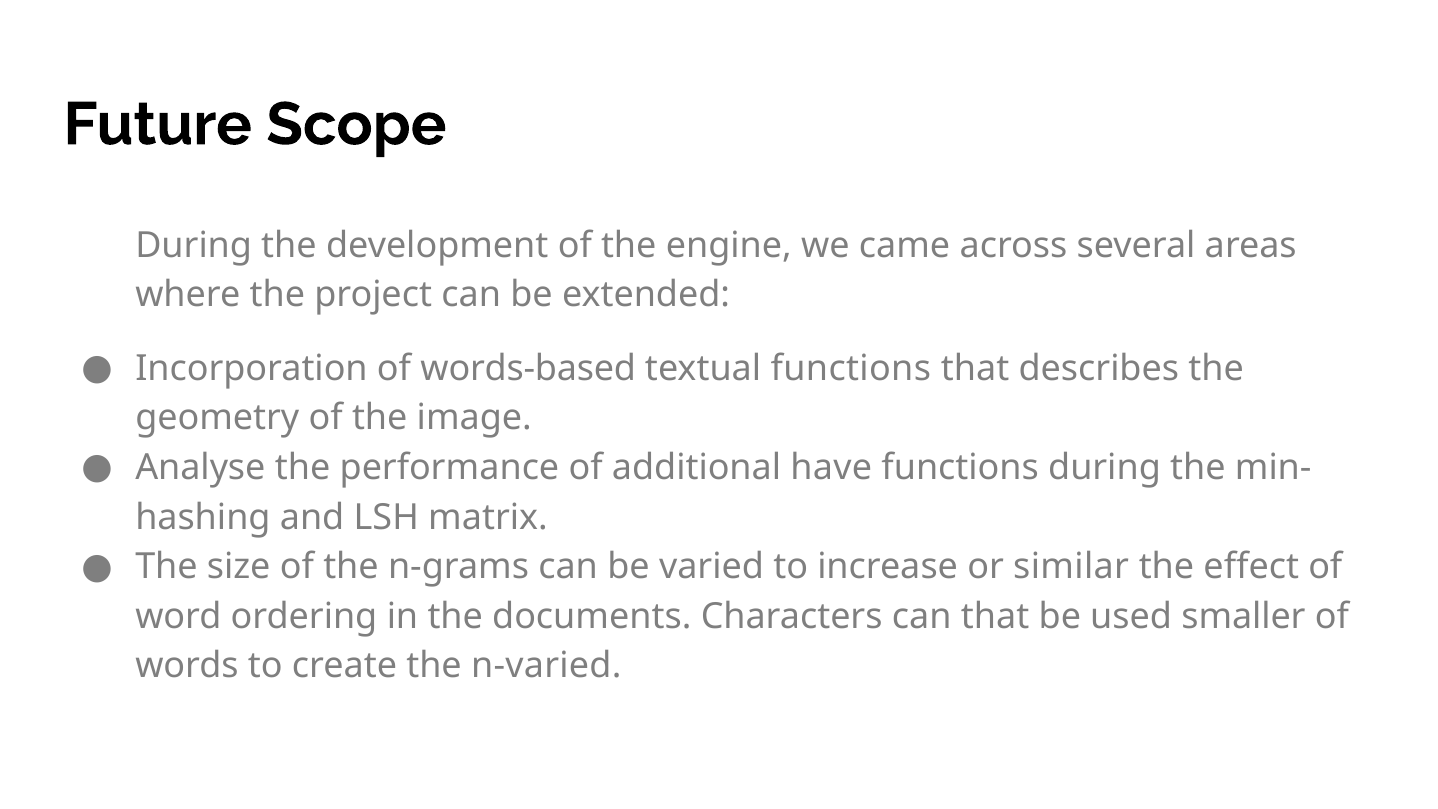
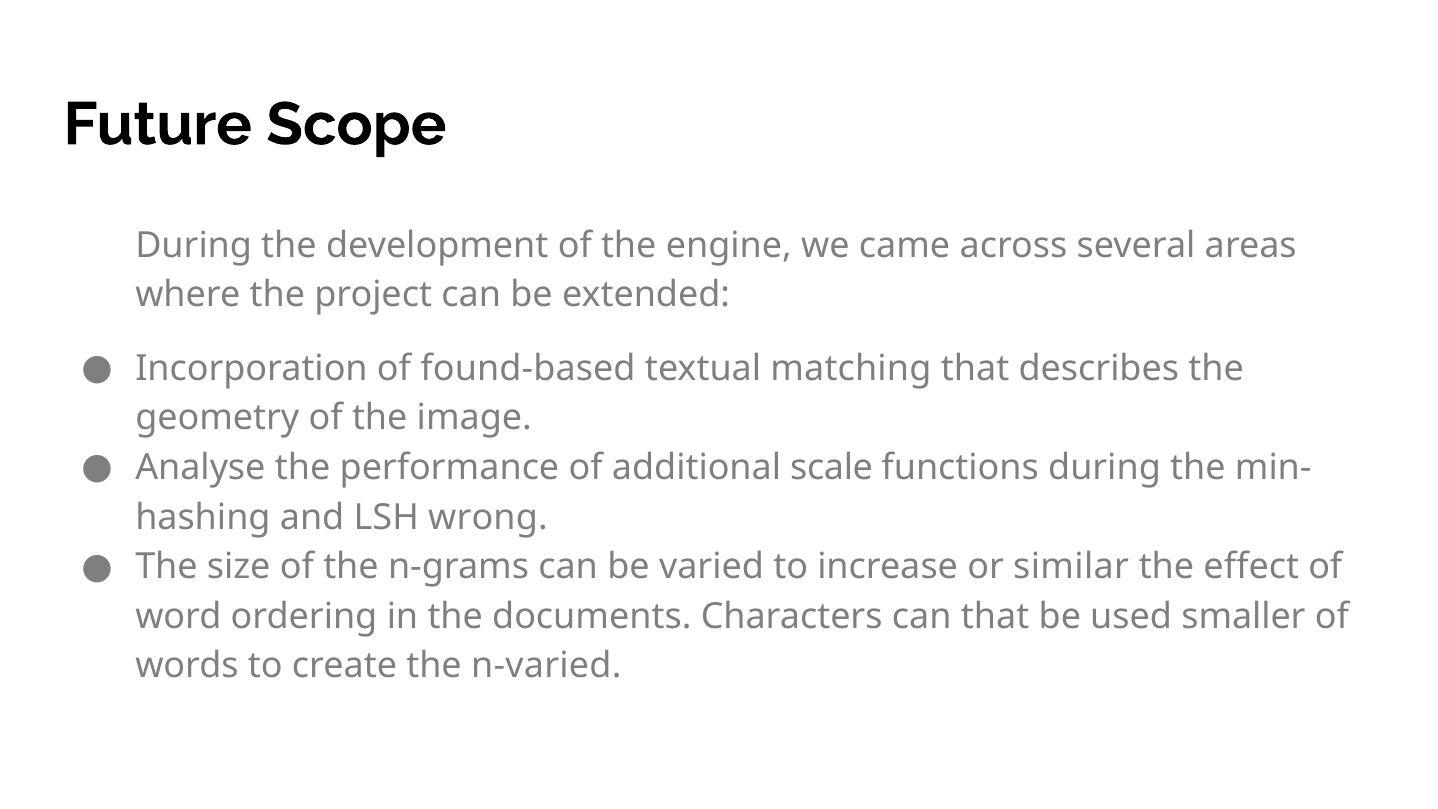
words-based: words-based -> found-based (528, 368)
textual functions: functions -> matching (851, 368)
have: have -> scale (832, 468)
matrix: matrix -> wrong (488, 517)
